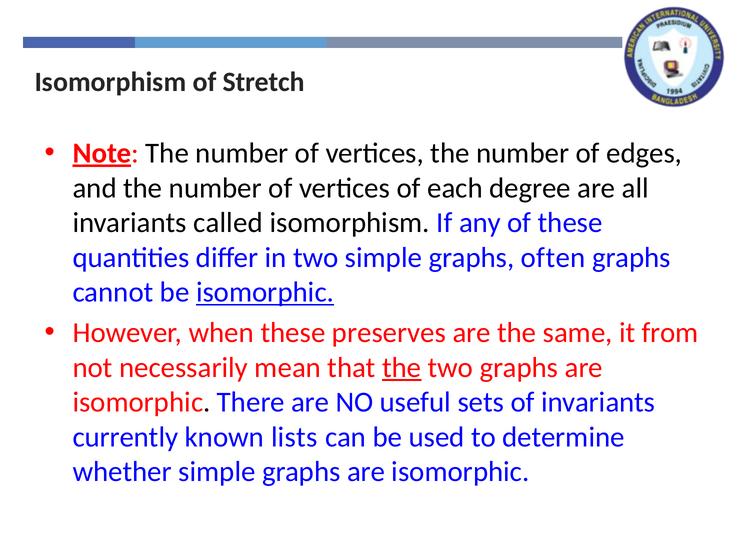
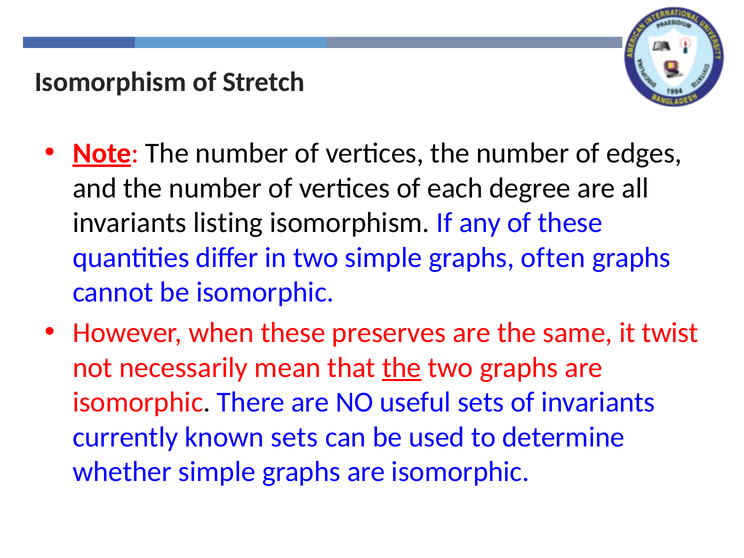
called: called -> listing (228, 223)
isomorphic underline: present -> none (265, 292)
from: from -> twist (670, 333)
known lists: lists -> sets (294, 437)
